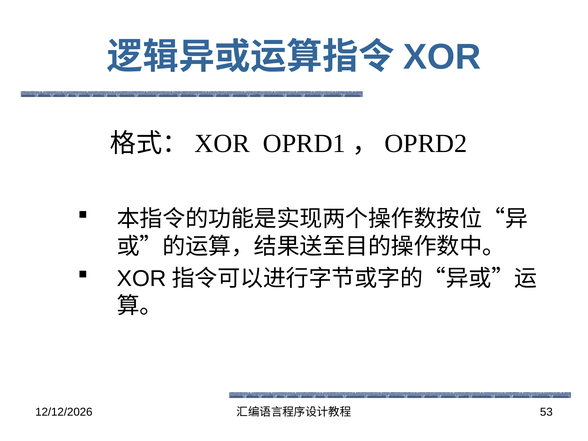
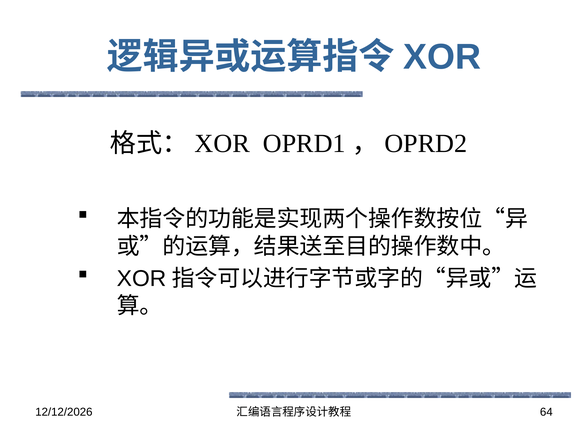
53: 53 -> 64 (546, 412)
